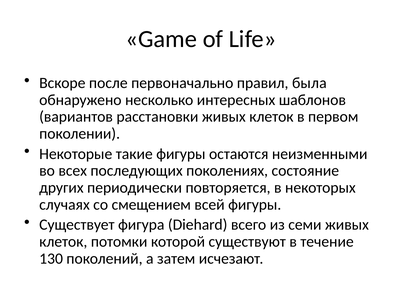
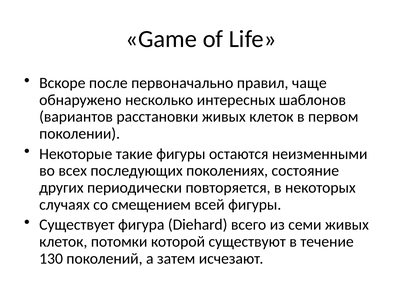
была: была -> чаще (309, 83)
